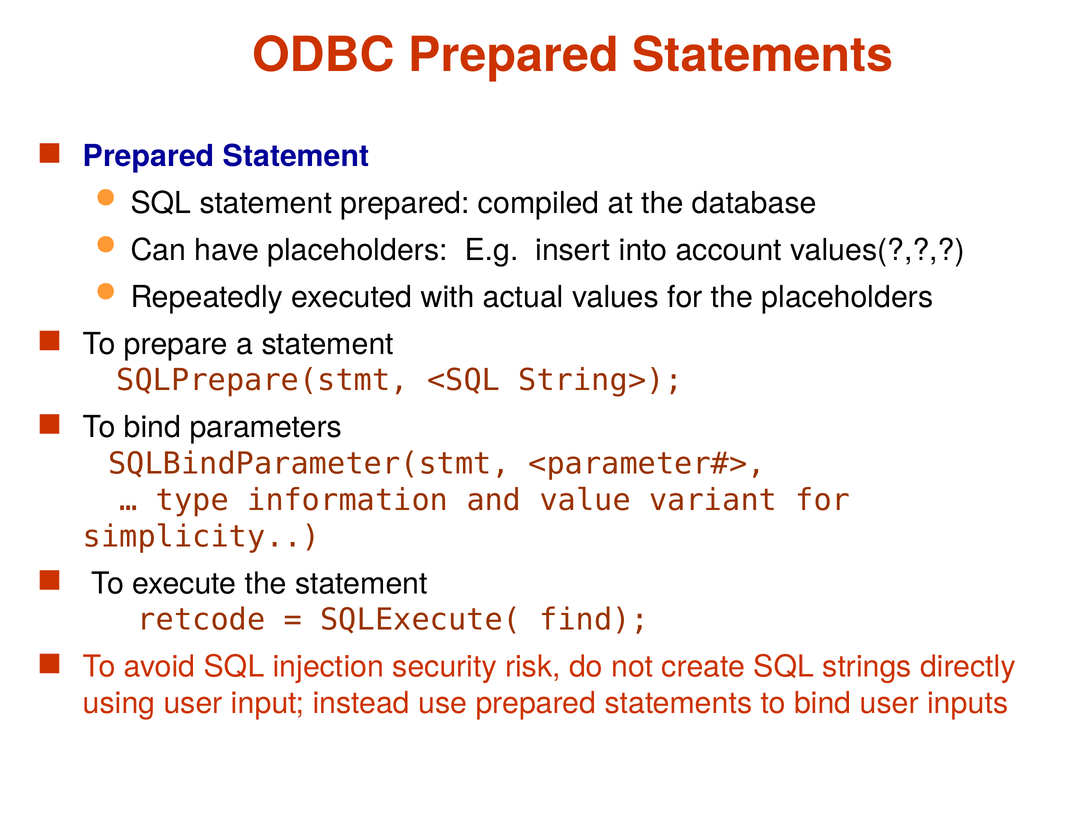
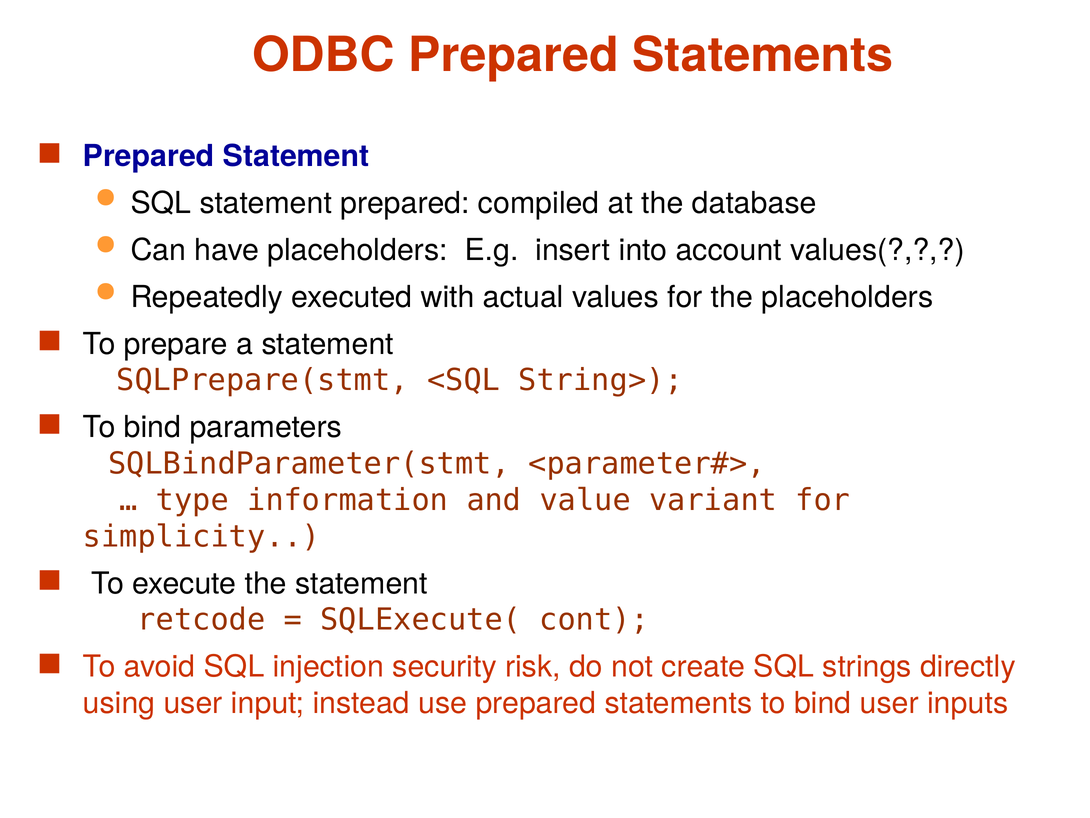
find: find -> cont (594, 620)
